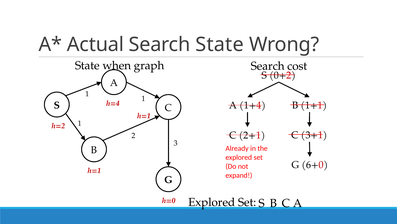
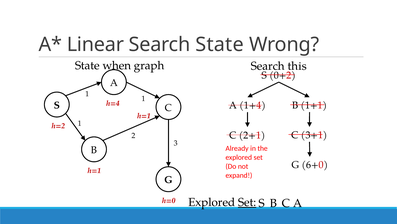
Actual: Actual -> Linear (95, 44)
cost: cost -> this (297, 66)
Set underline: none -> present (247, 202)
